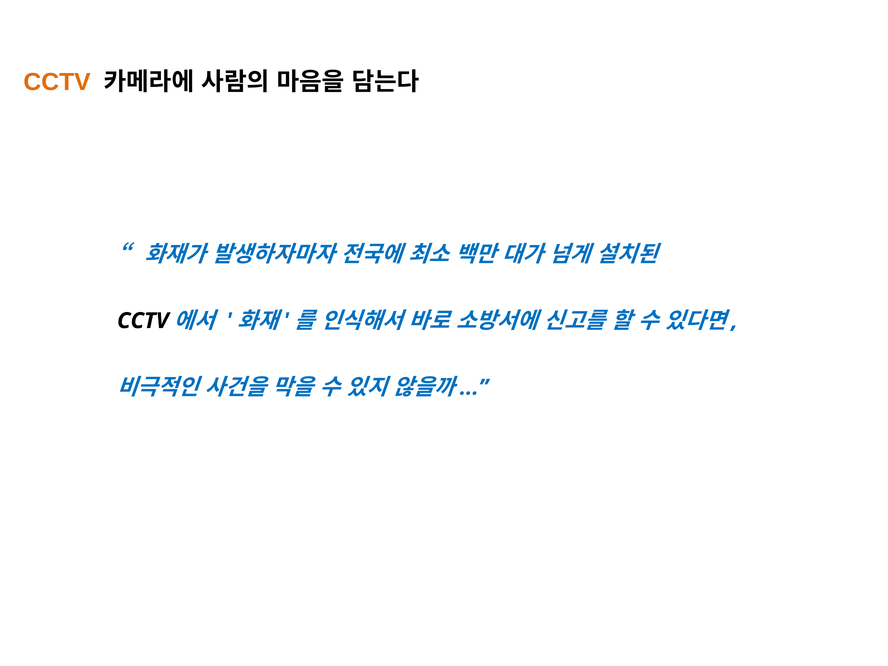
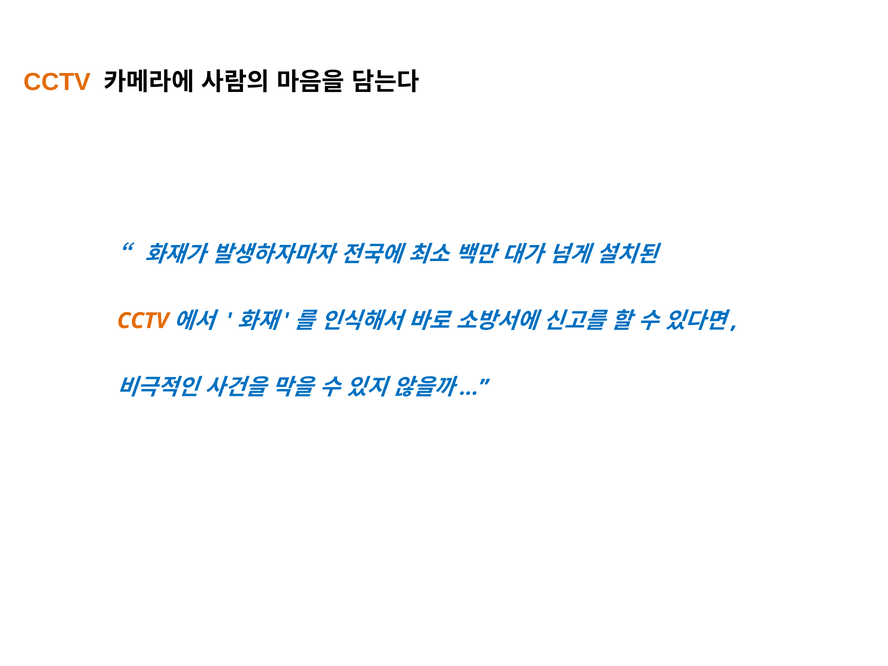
CCTV colour: black -> orange (143, 321)
